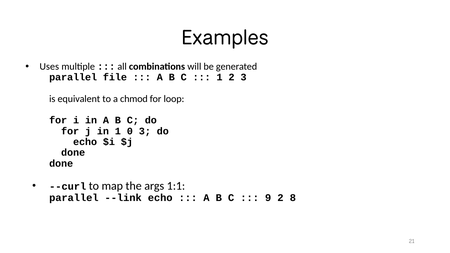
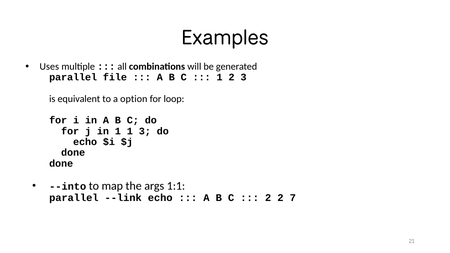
chmod: chmod -> option (134, 99)
1 0: 0 -> 1 (130, 131)
--curl: --curl -> --into (68, 187)
9: 9 -> 2 (268, 198)
8: 8 -> 7 (293, 198)
